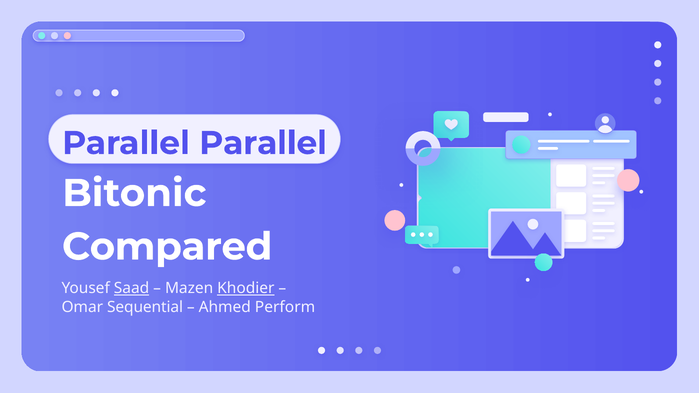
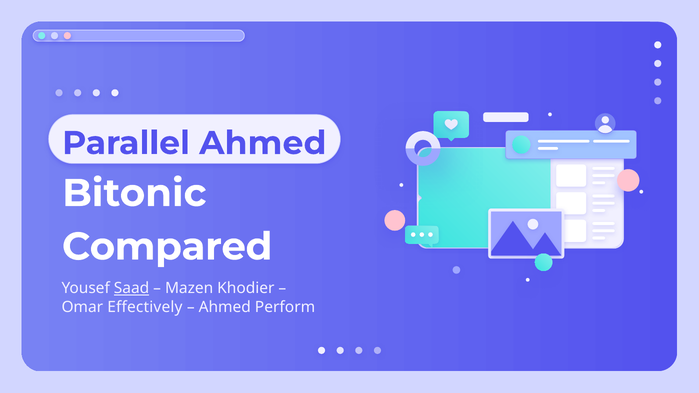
Parallel Parallel: Parallel -> Ahmed (263, 143)
Khodier underline: present -> none (246, 289)
Sequential: Sequential -> Effectively (145, 307)
